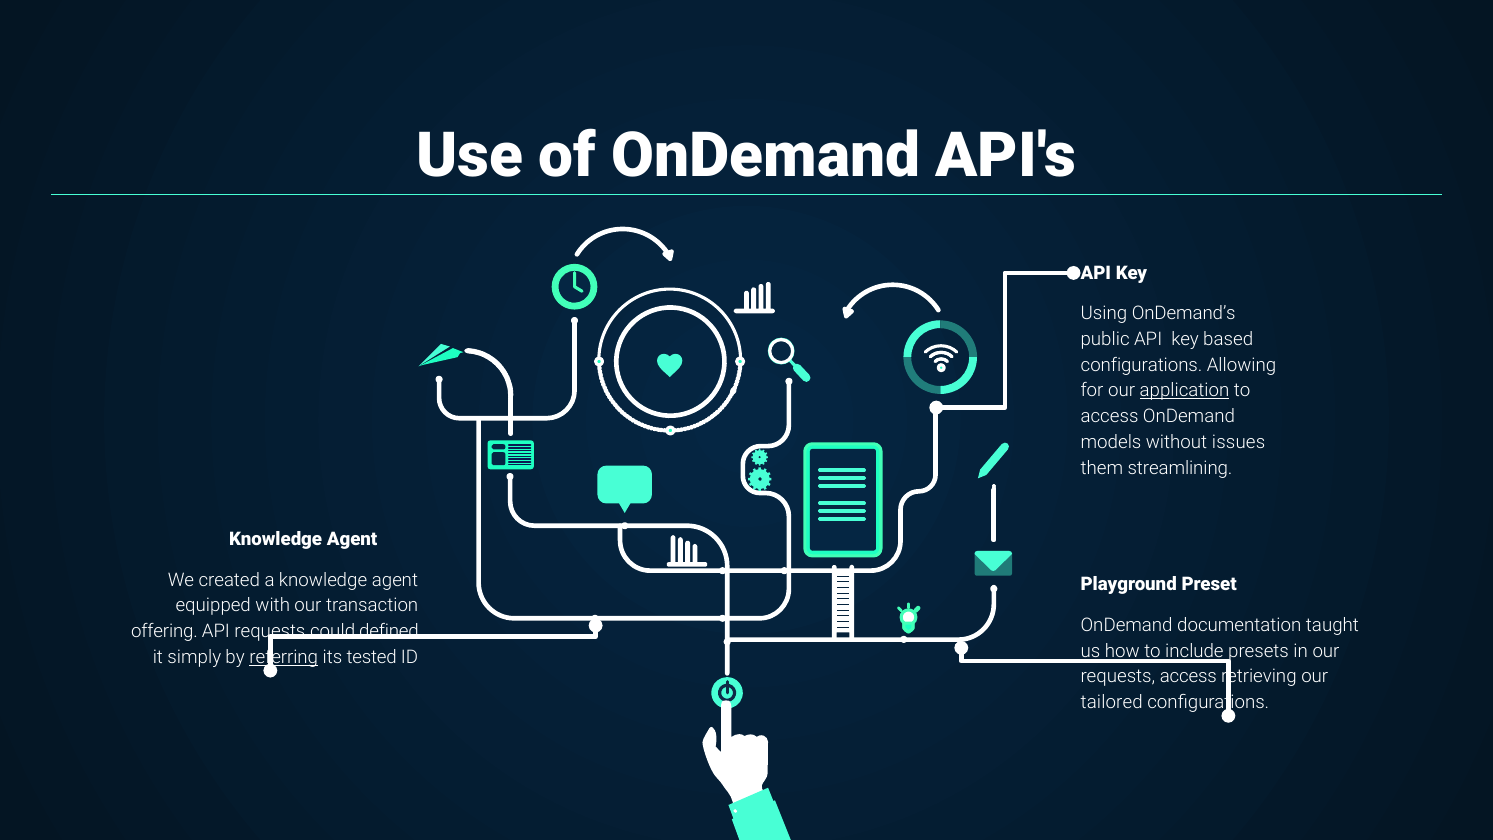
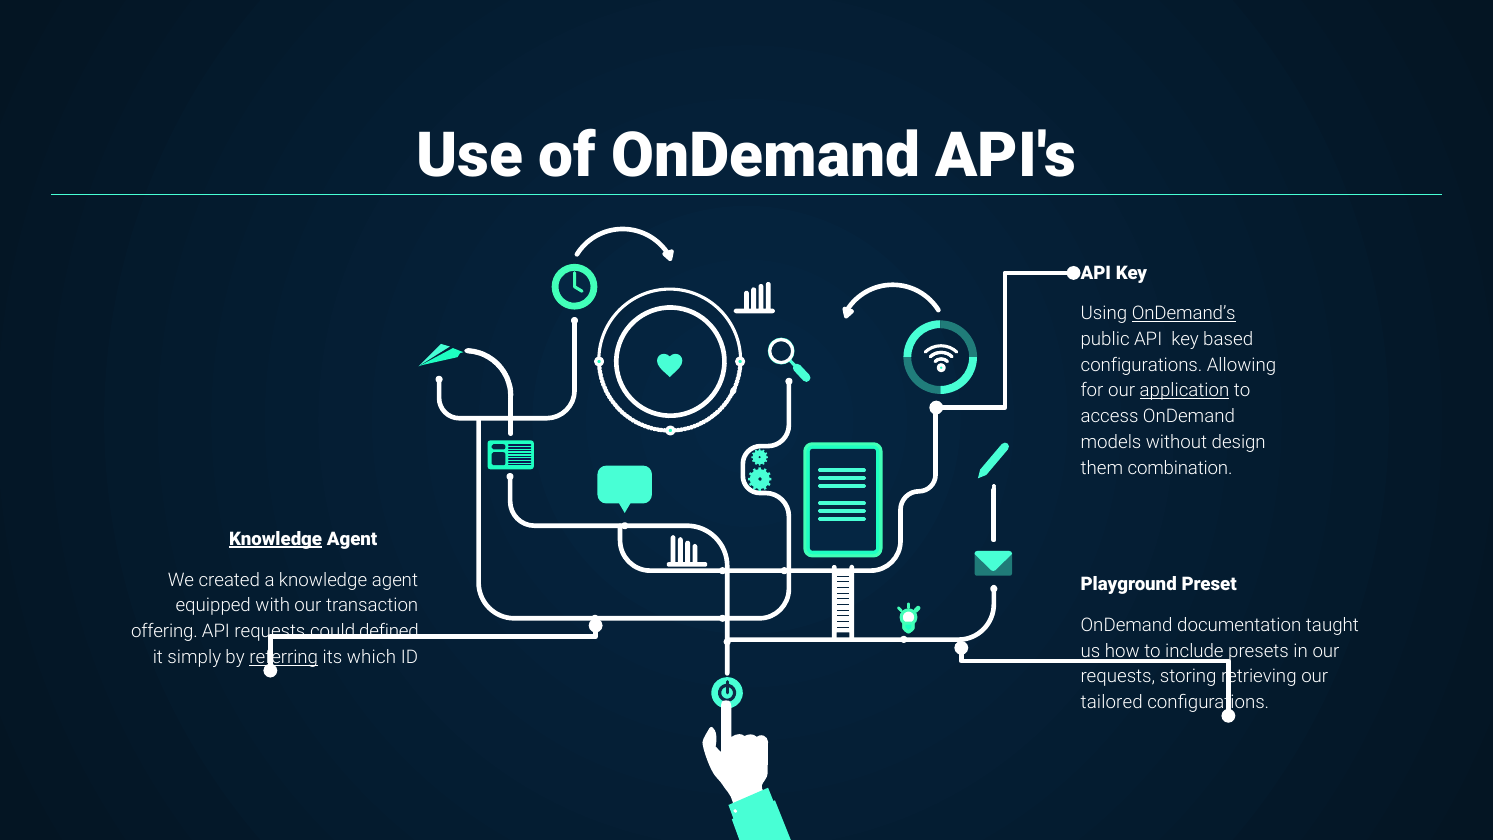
OnDemand’s underline: none -> present (1184, 313)
issues: issues -> design (1239, 442)
streamlining: streamlining -> combination (1180, 468)
Knowledge underline: none -> present (276, 539)
tested: tested -> which (372, 657)
requests access: access -> storing (1188, 677)
